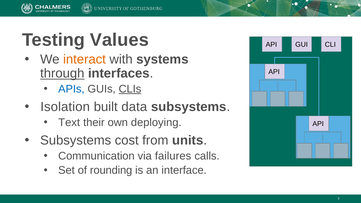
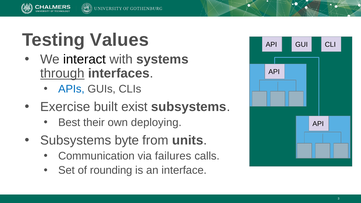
interact colour: orange -> black (84, 59)
CLIs underline: present -> none (130, 89)
Isolation: Isolation -> Exercise (65, 107)
data: data -> exist (134, 107)
Text: Text -> Best (69, 122)
cost: cost -> byte (127, 140)
